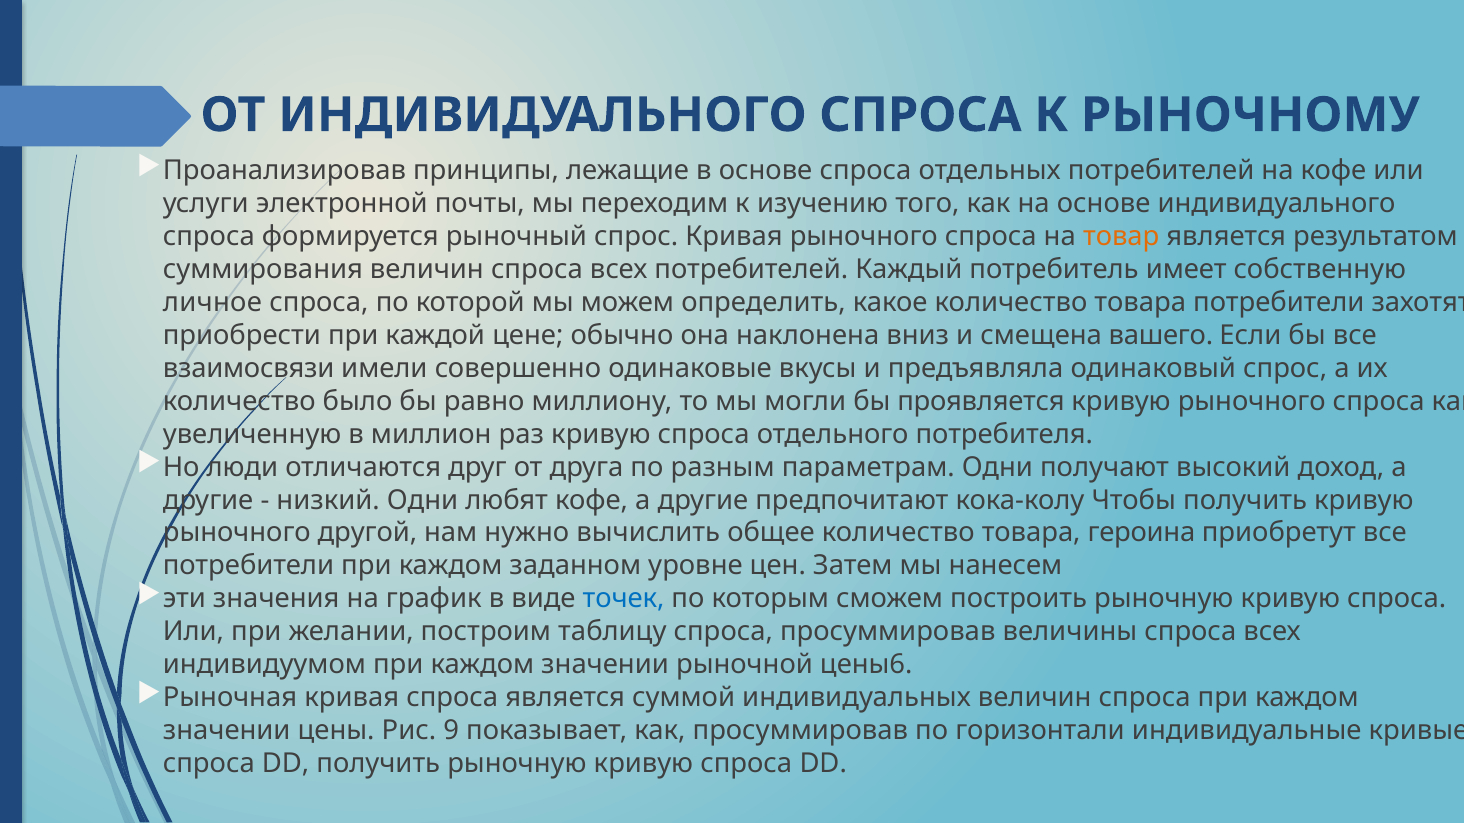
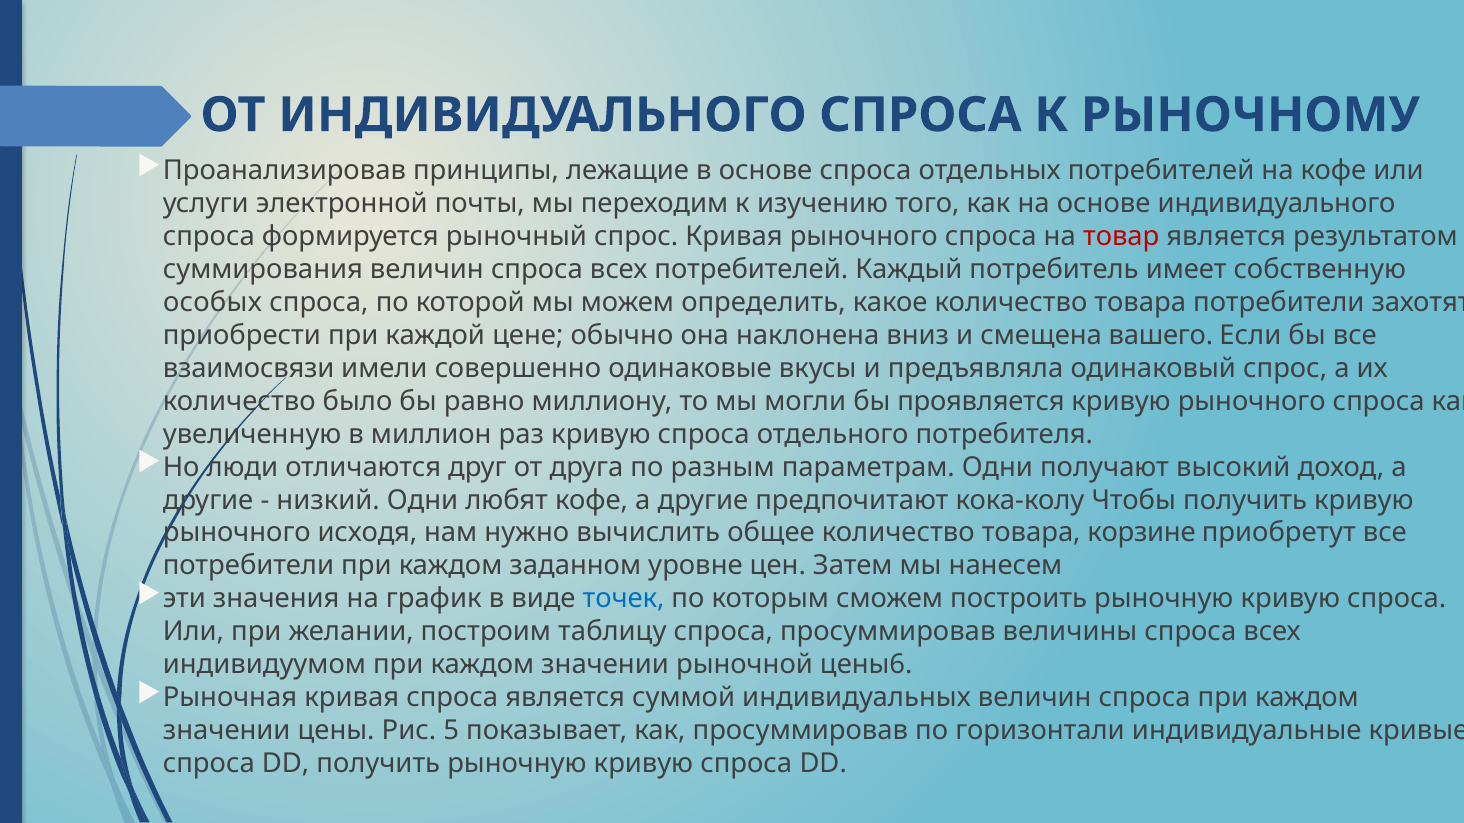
товар colour: orange -> red (1121, 237)
личное: личное -> особых (212, 303)
другой: другой -> исходя (367, 533)
героина: героина -> корзине (1141, 533)
9: 9 -> 5 (451, 731)
